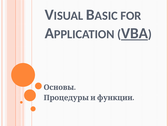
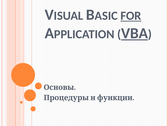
FOR underline: none -> present (131, 16)
